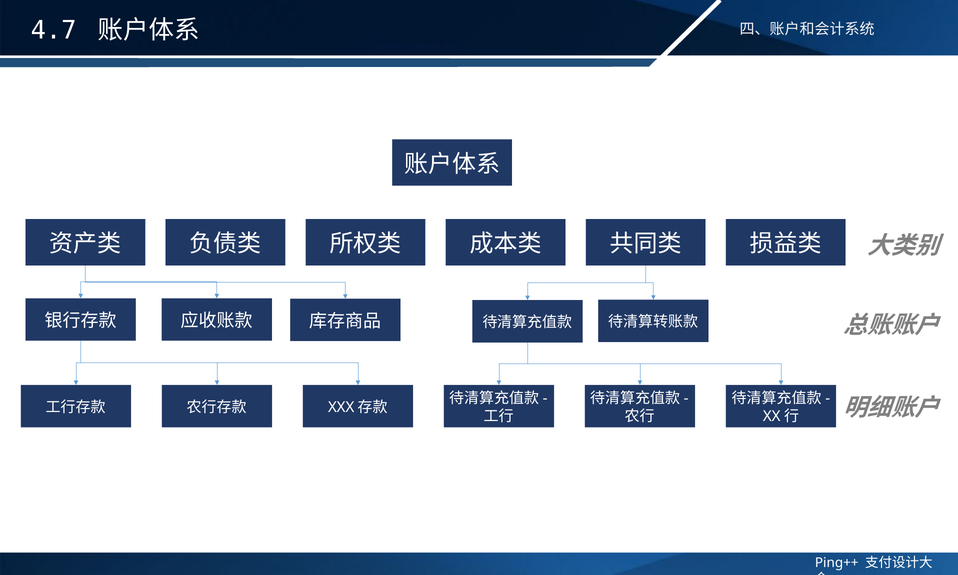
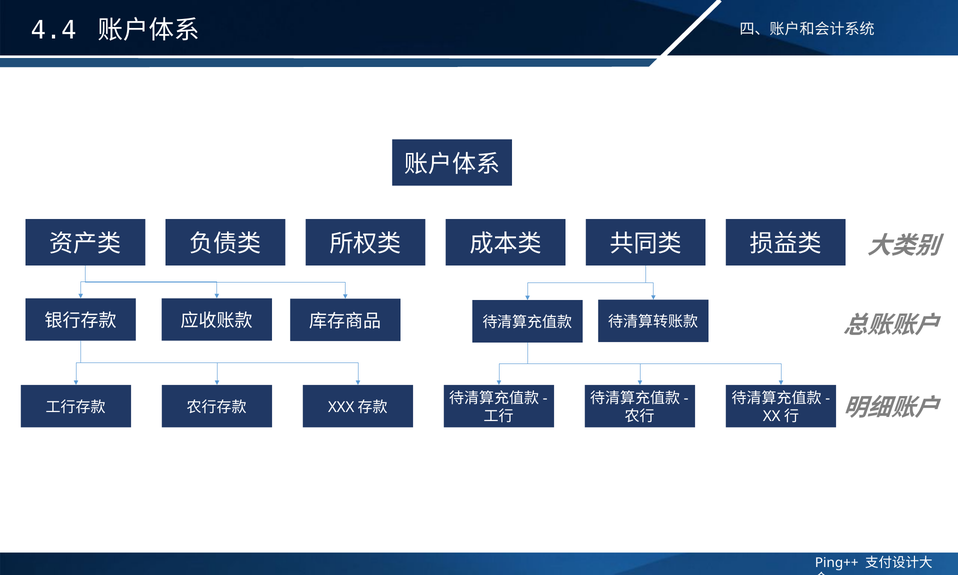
4.7: 4.7 -> 4.4 (54, 30)
